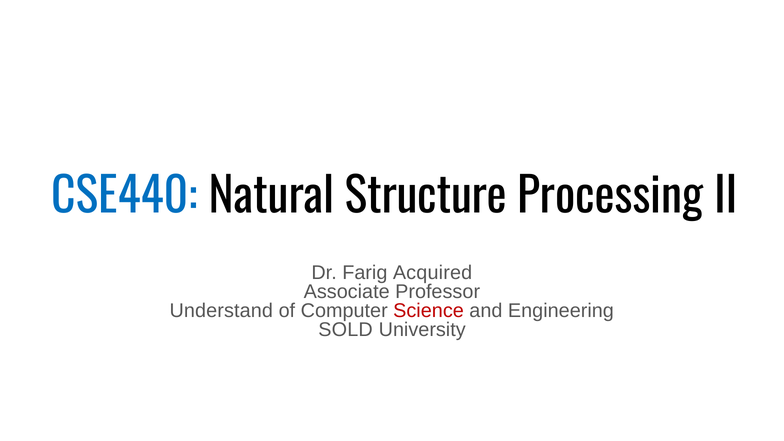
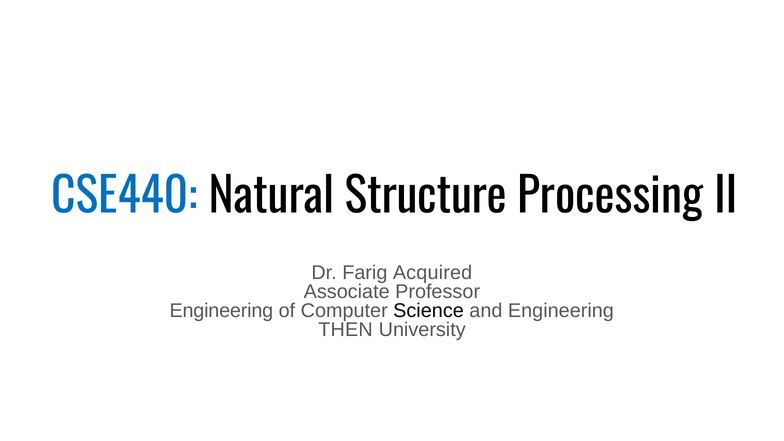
Understand: Understand -> Engineering (221, 311)
Science colour: red -> black (429, 311)
SOLD: SOLD -> THEN (346, 330)
